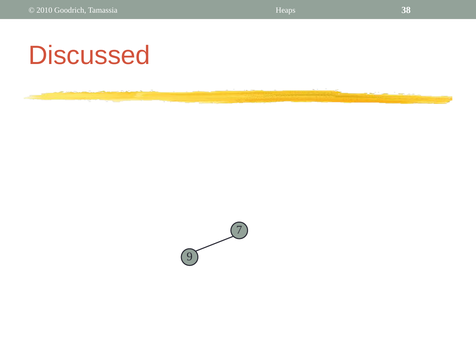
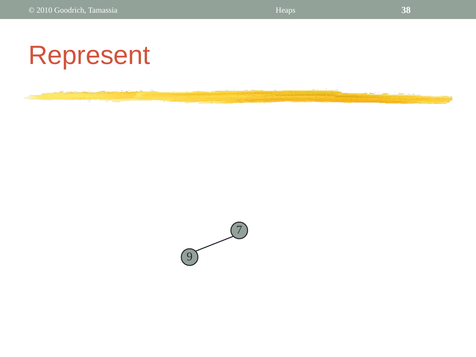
Discussed: Discussed -> Represent (89, 55)
